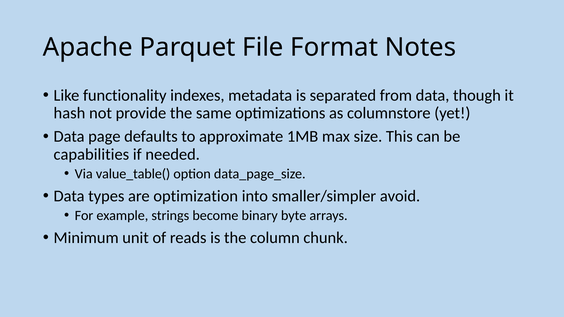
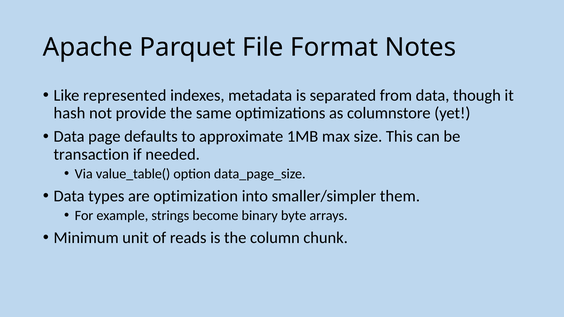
functionality: functionality -> represented (125, 95)
capabilities: capabilities -> transaction (91, 154)
avoid: avoid -> them (400, 196)
